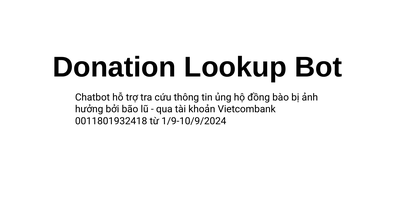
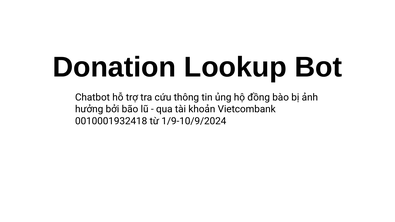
0011801932418: 0011801932418 -> 0010001932418 (111, 121)
